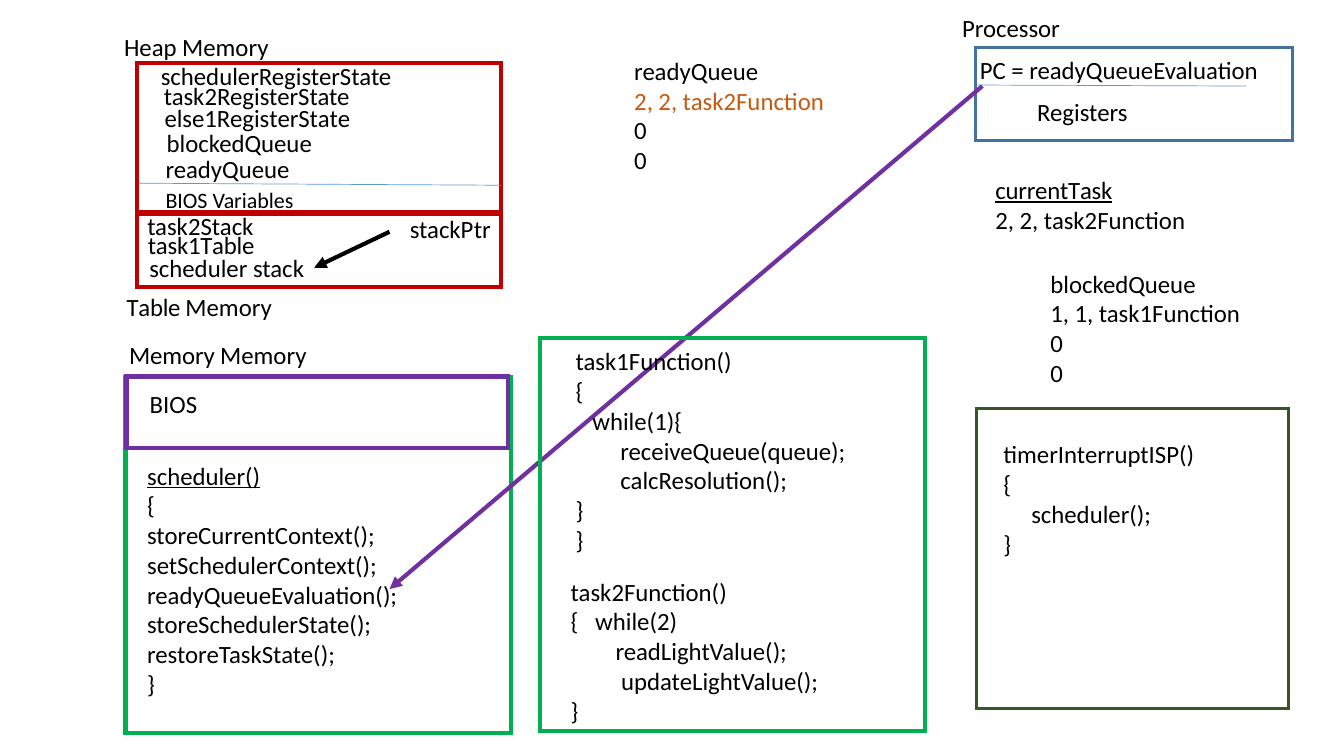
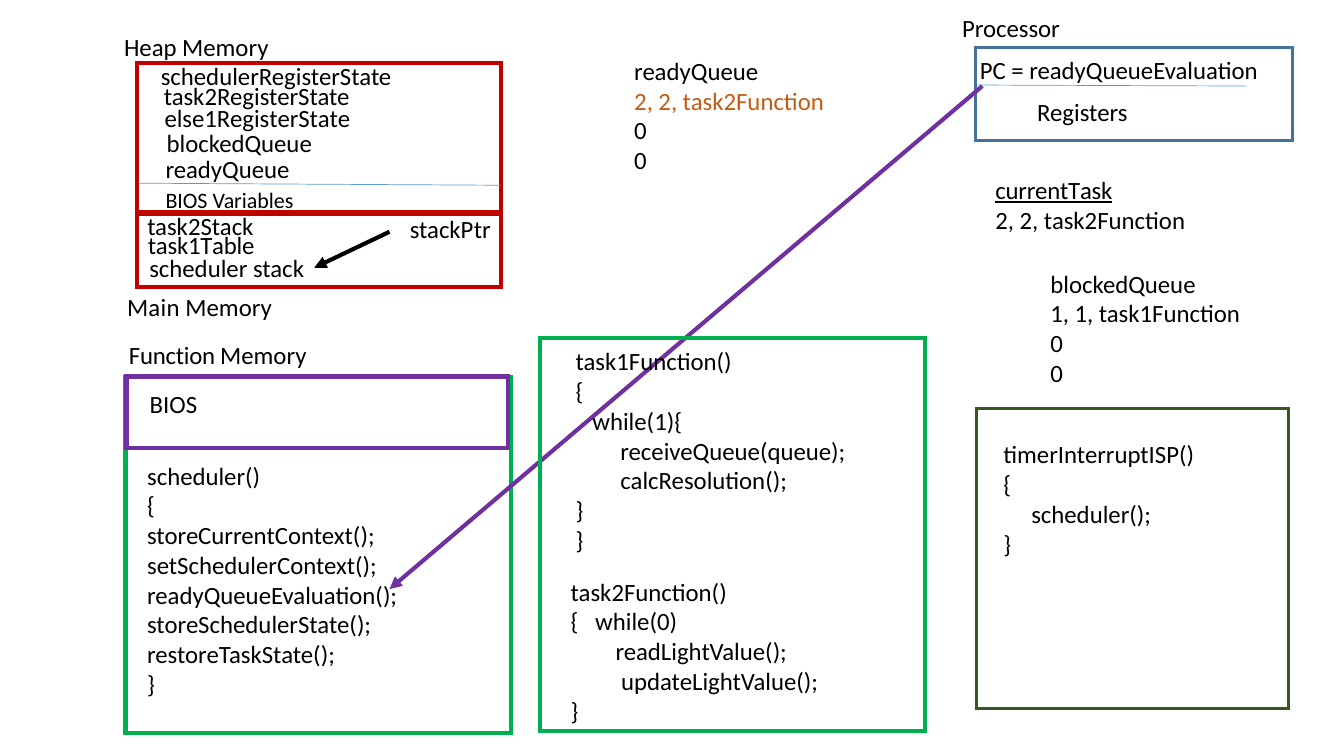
Table: Table -> Main (153, 308)
Memory: Memory -> Function (172, 356)
scheduler( underline: present -> none (204, 477)
while(2: while(2 -> while(0 (636, 622)
